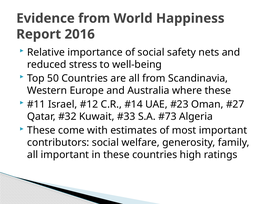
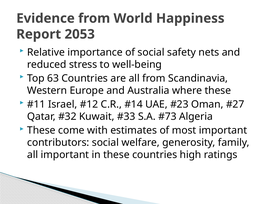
2016: 2016 -> 2053 (80, 34)
50: 50 -> 63 (53, 78)
